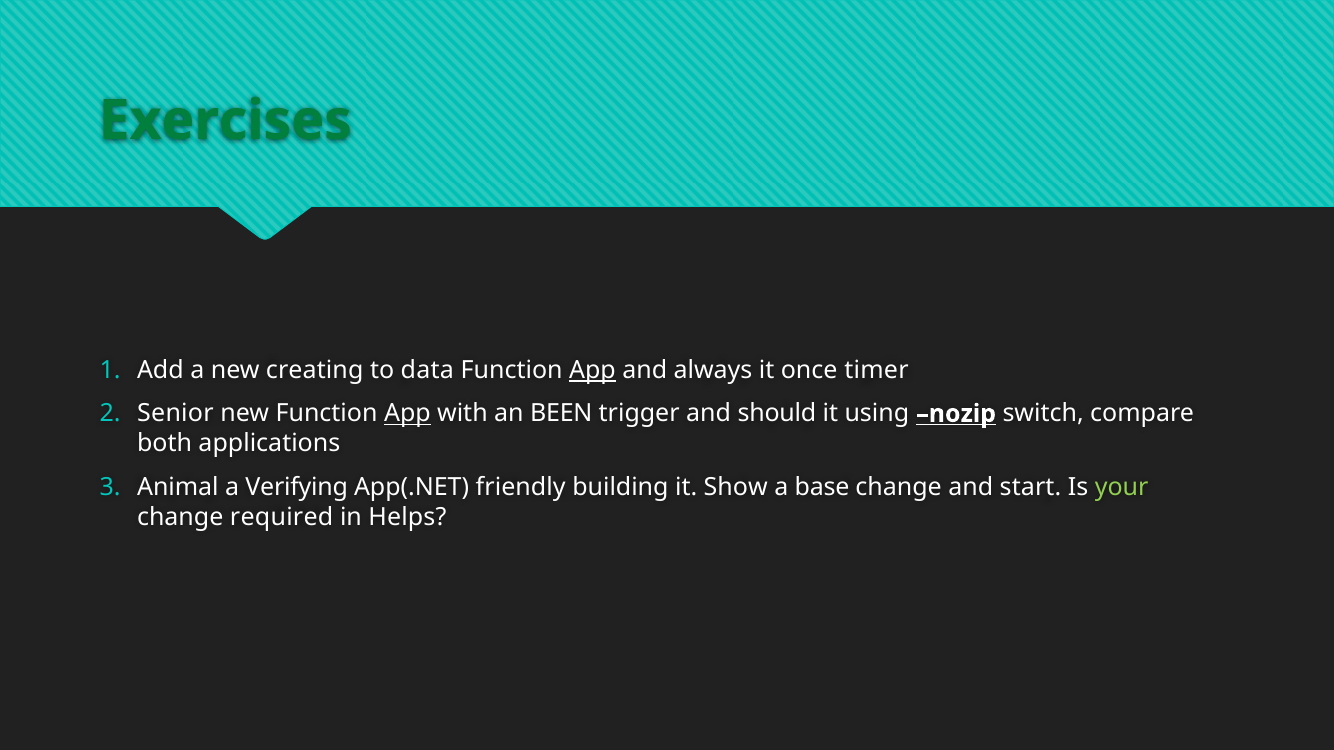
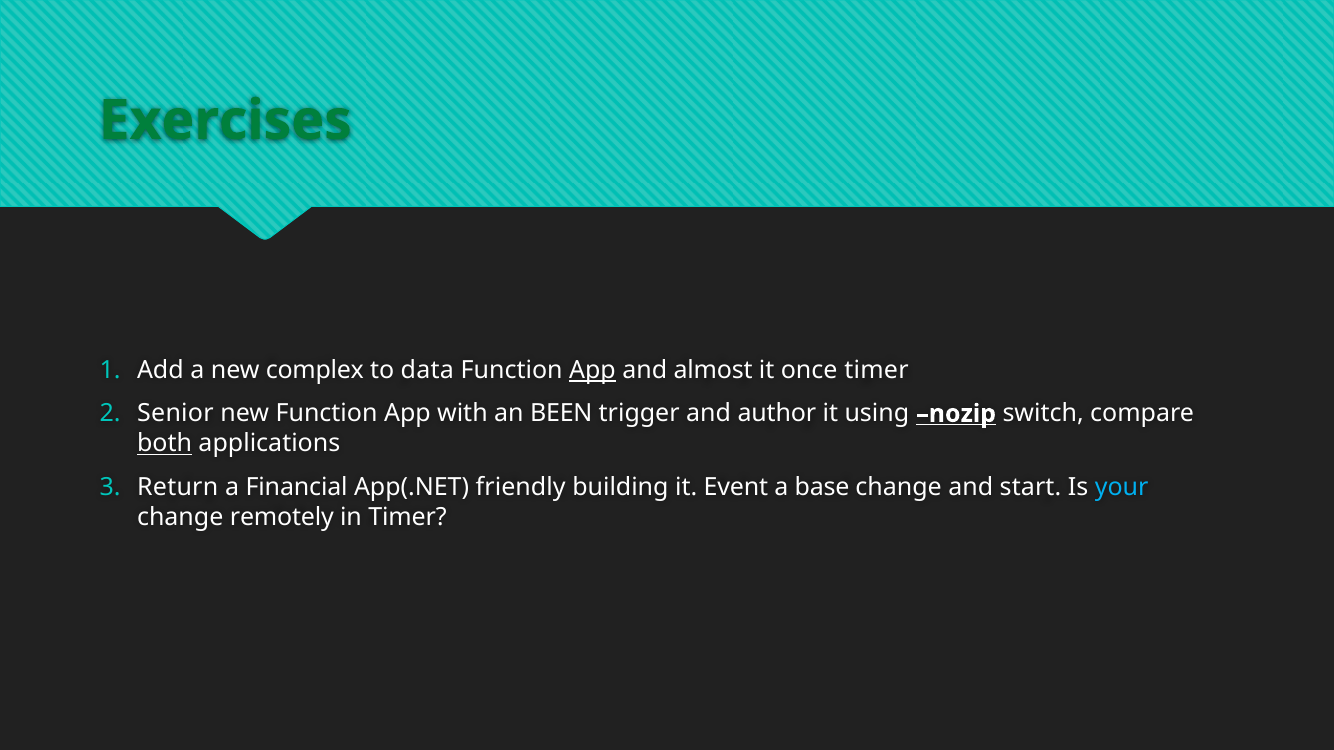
creating: creating -> complex (315, 370)
always: always -> almost (713, 370)
App underline: present -> none (407, 414)
should: should -> author (777, 414)
both underline: none -> present (165, 444)
Animal: Animal -> Return (178, 487)
Verifying: Verifying -> Financial (297, 487)
Show: Show -> Event (736, 487)
your colour: light green -> light blue (1122, 487)
required: required -> remotely (282, 517)
in Helps: Helps -> Timer (408, 517)
